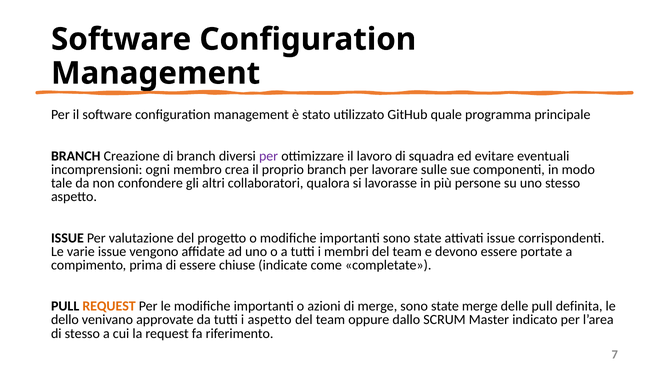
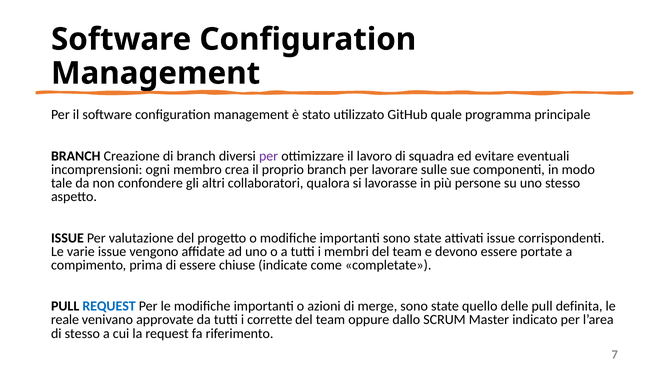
REQUEST colour: orange -> blue (109, 306)
state merge: merge -> quello (480, 306)
dello: dello -> reale (65, 319)
i aspetto: aspetto -> corrette (270, 319)
